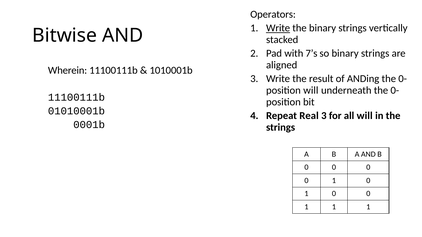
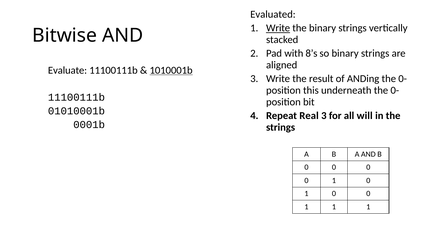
Operators: Operators -> Evaluated (273, 14)
7’s: 7’s -> 8’s (311, 54)
Wherein: Wherein -> Evaluate (68, 70)
1010001b underline: none -> present (171, 70)
will: will -> this (311, 91)
